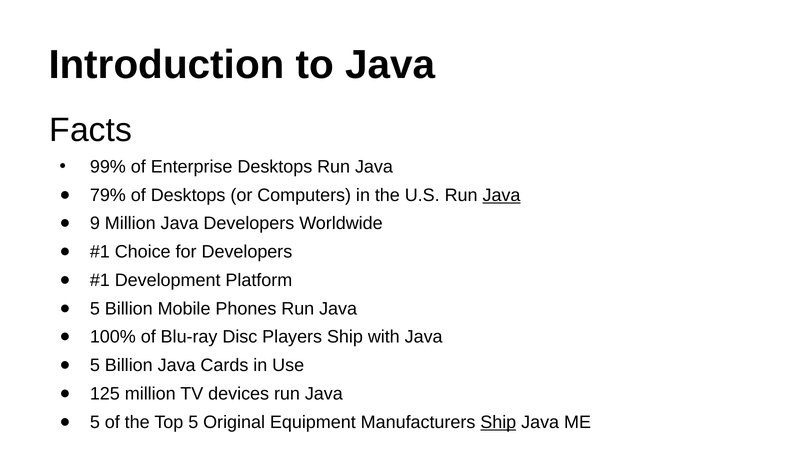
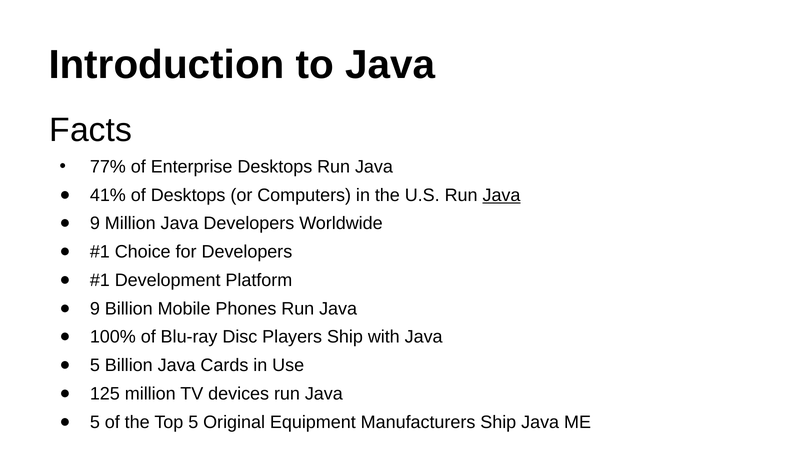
99%: 99% -> 77% (108, 167)
79%: 79% -> 41% (108, 195)
5: 5 -> 9 (95, 308)
Ship underline: present -> none (498, 422)
